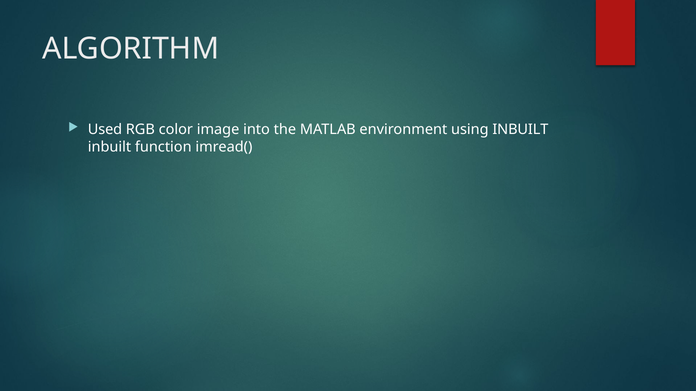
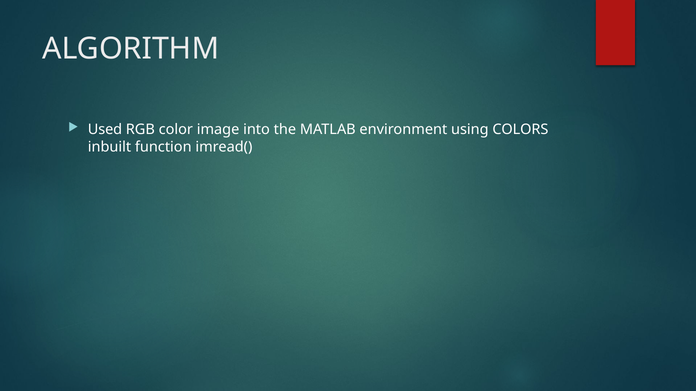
using INBUILT: INBUILT -> COLORS (520, 130)
